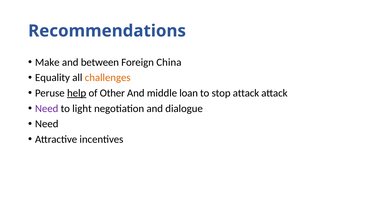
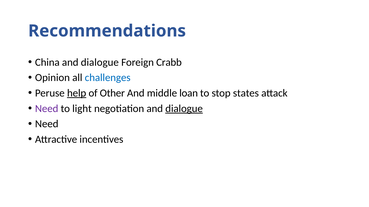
Make: Make -> China (47, 62)
between: between -> dialogue (100, 62)
China: China -> Crabb (169, 62)
Equality: Equality -> Opinion (52, 78)
challenges colour: orange -> blue (108, 78)
stop attack: attack -> states (246, 93)
dialogue underline: none -> present (184, 109)
